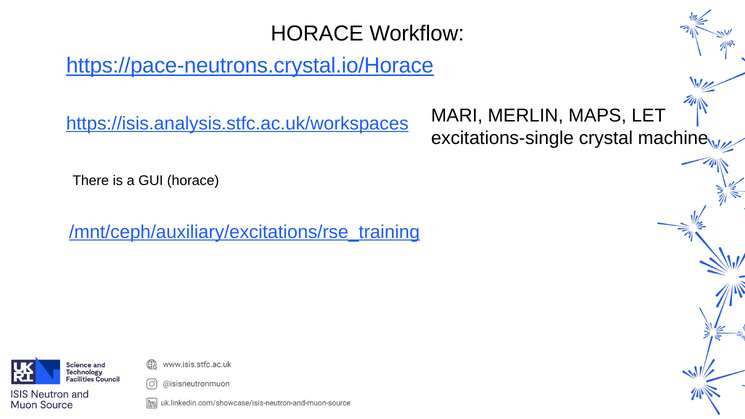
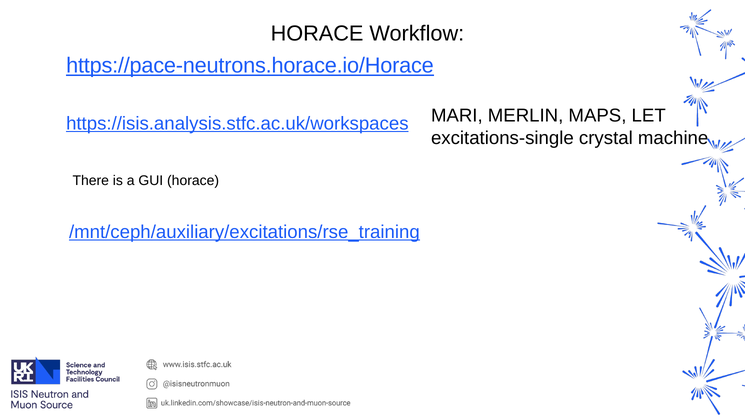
https://pace-neutrons.crystal.io/Horace: https://pace-neutrons.crystal.io/Horace -> https://pace-neutrons.horace.io/Horace (250, 66)
